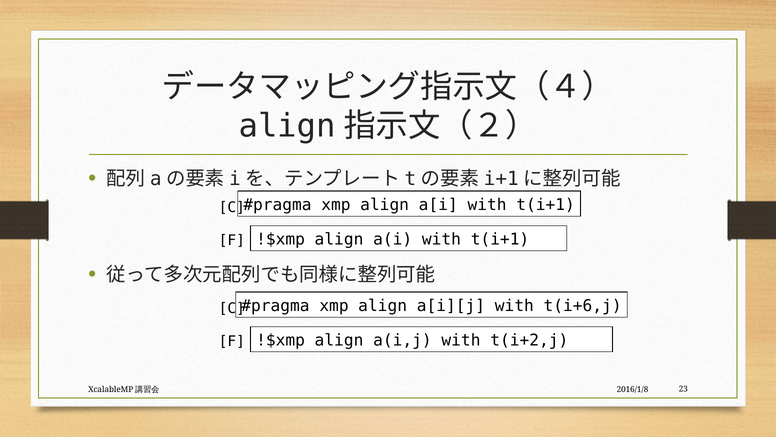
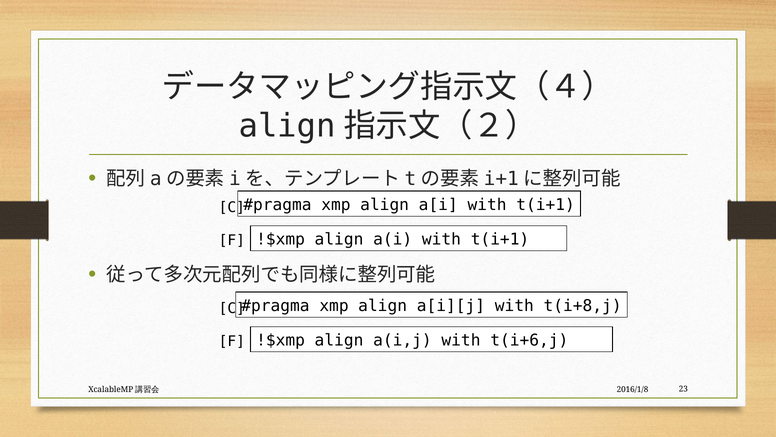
t(i+6,j: t(i+6,j -> t(i+8,j (583, 305)
t(i+2,j: t(i+2,j -> t(i+6,j (529, 340)
